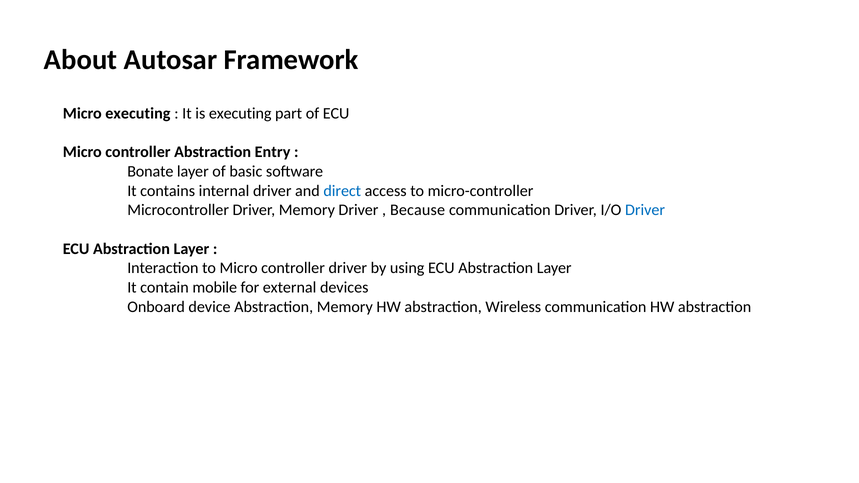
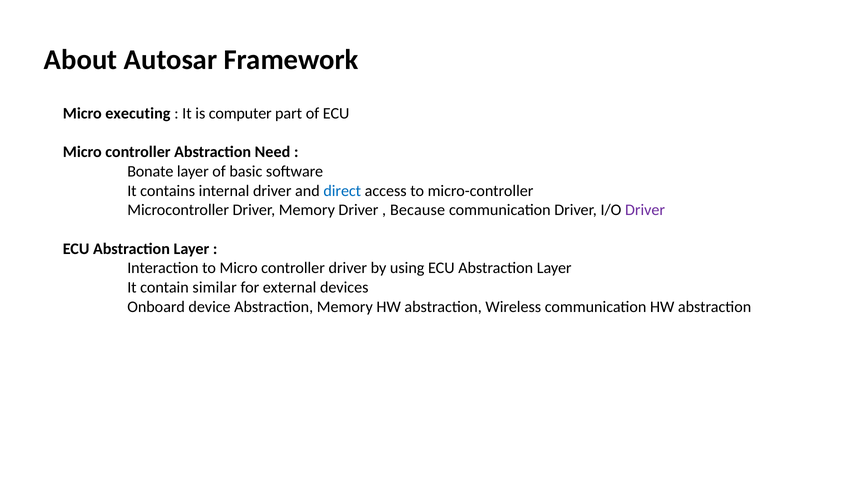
is executing: executing -> computer (240, 114)
Entry: Entry -> Need (273, 152)
Driver colour: blue -> purple (645, 210)
mobile: mobile -> similar (215, 288)
